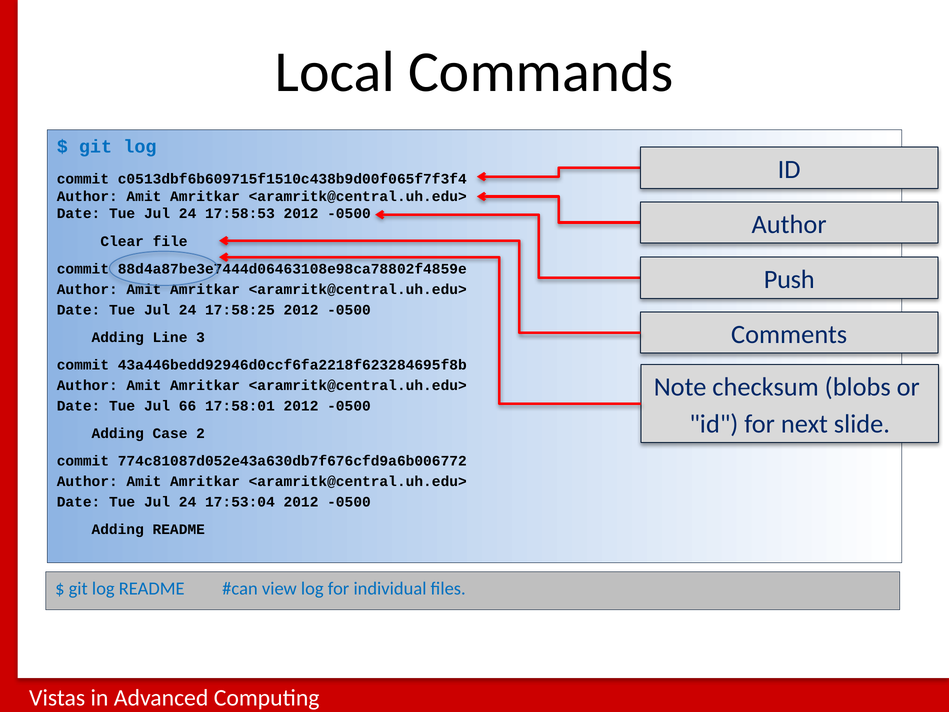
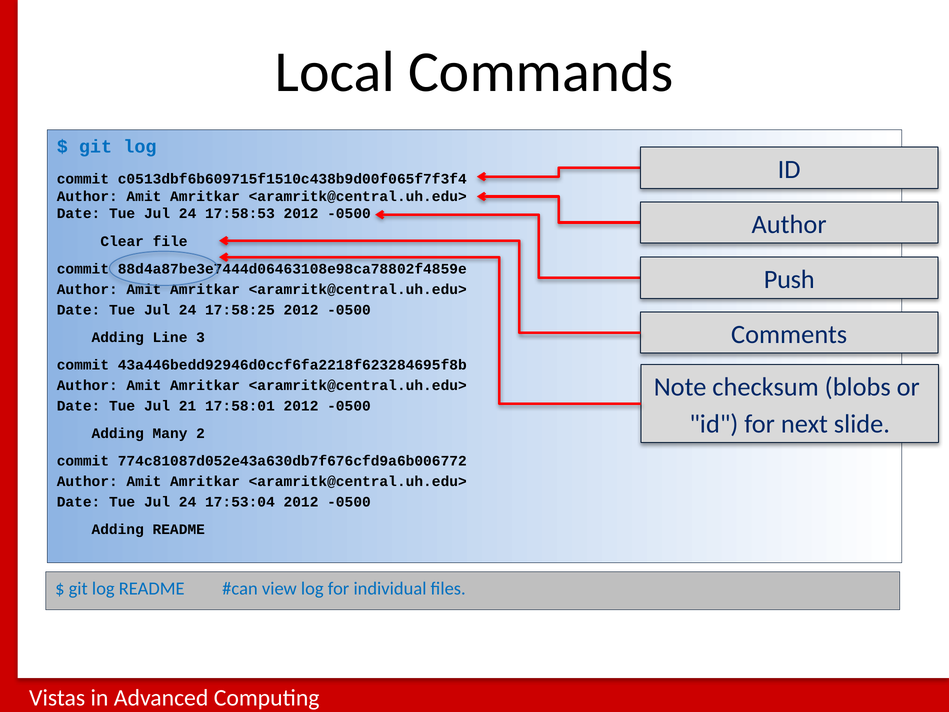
66: 66 -> 21 (188, 406)
Case: Case -> Many (170, 433)
